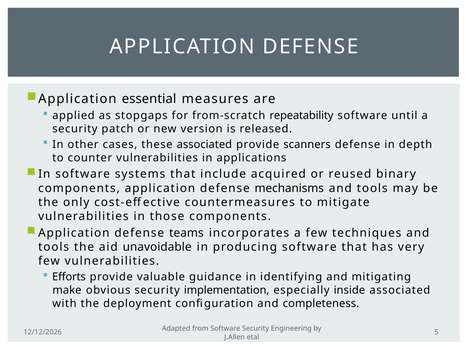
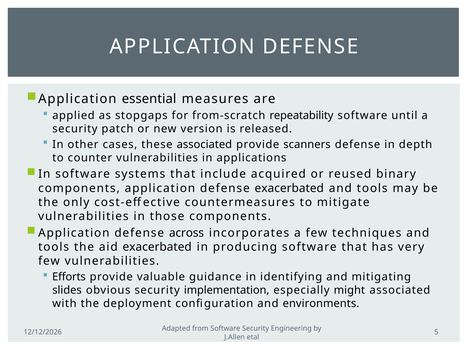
defense mechanisms: mechanisms -> exacerbated (289, 188)
teams: teams -> across (187, 233)
aid unavoidable: unavoidable -> exacerbated (157, 247)
make: make -> slides (67, 290)
inside: inside -> might (349, 290)
completeness: completeness -> environments (321, 303)
